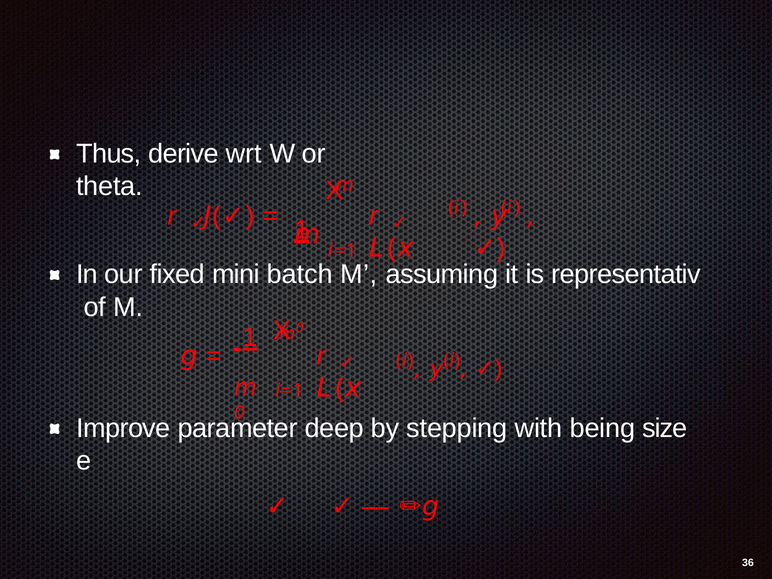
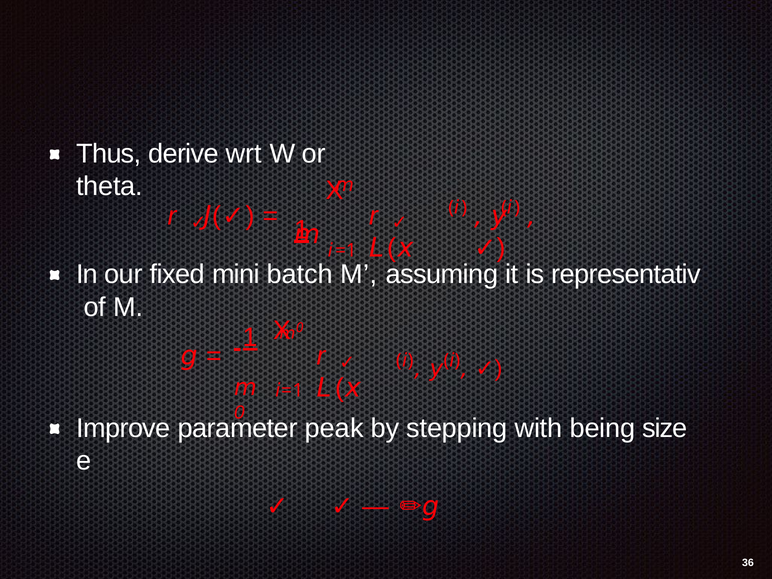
deep: deep -> peak (334, 428)
